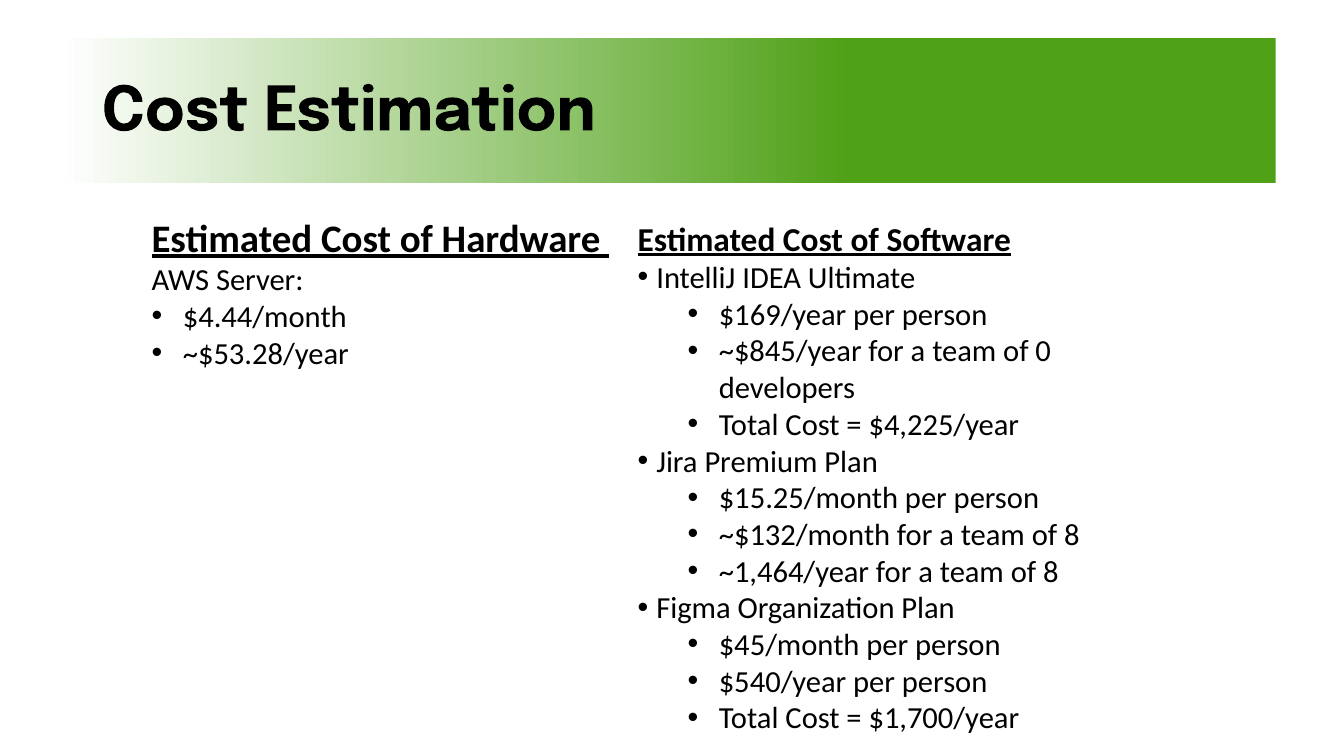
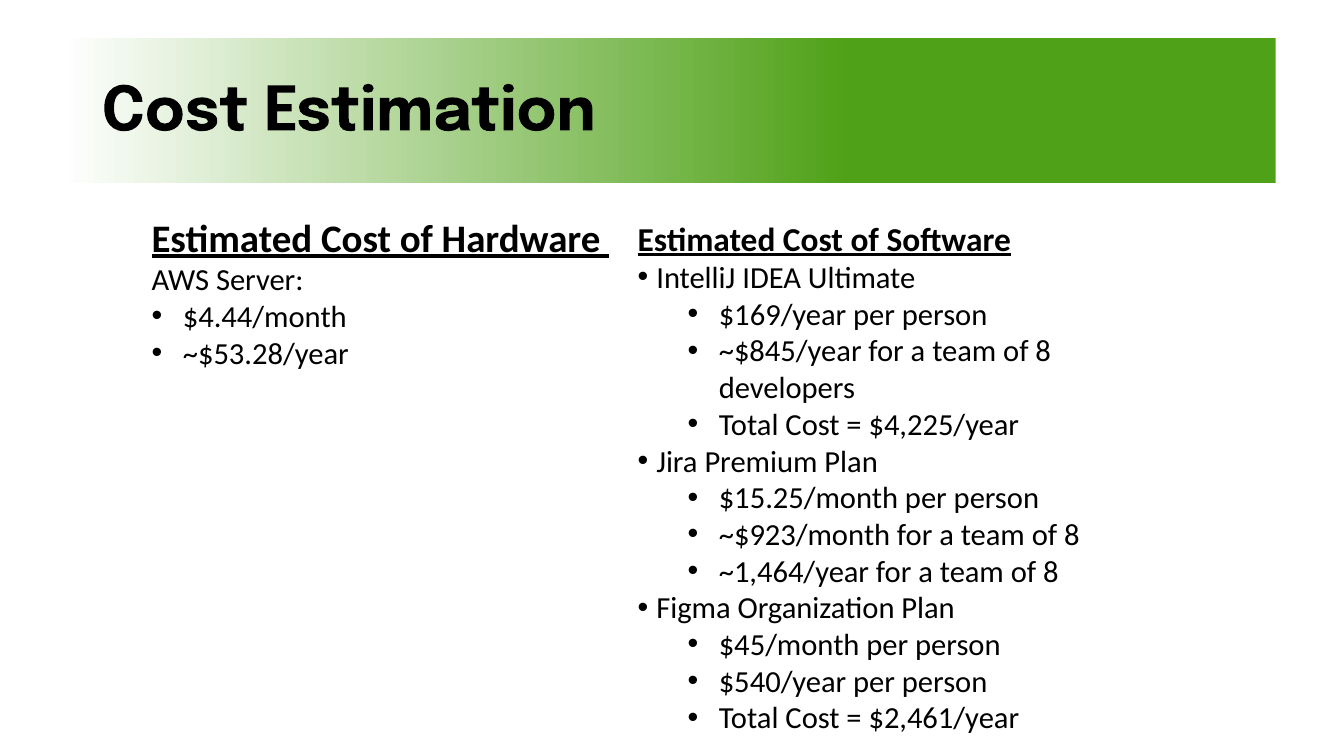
0: 0 -> 8 (1043, 352)
~$132/month: ~$132/month -> ~$923/month (805, 535)
$1,700/year: $1,700/year -> $2,461/year (944, 719)
